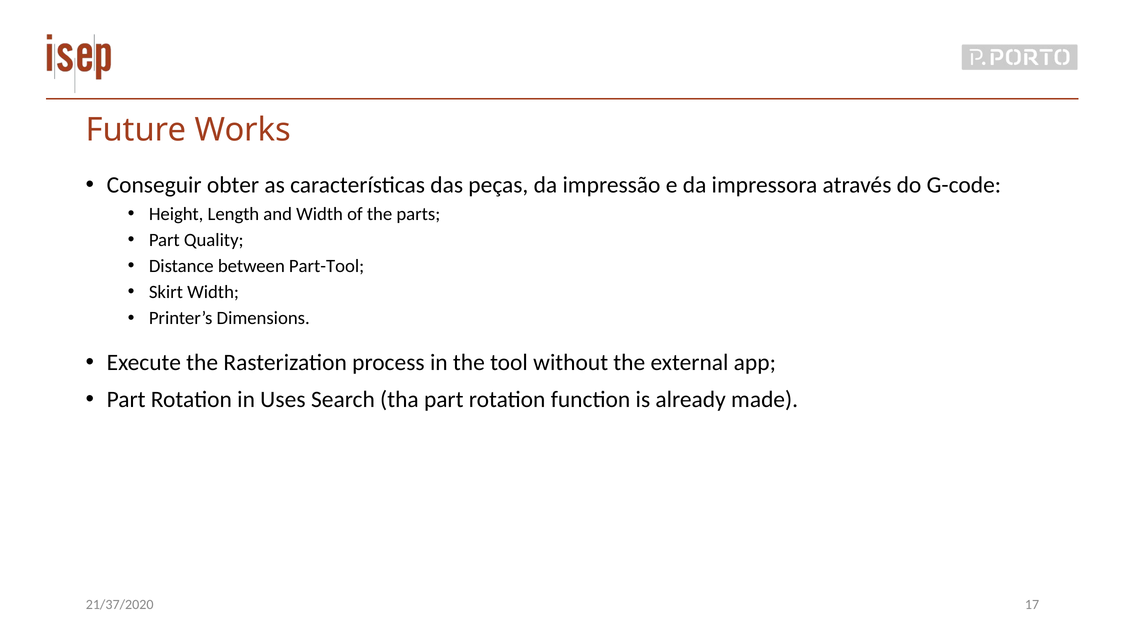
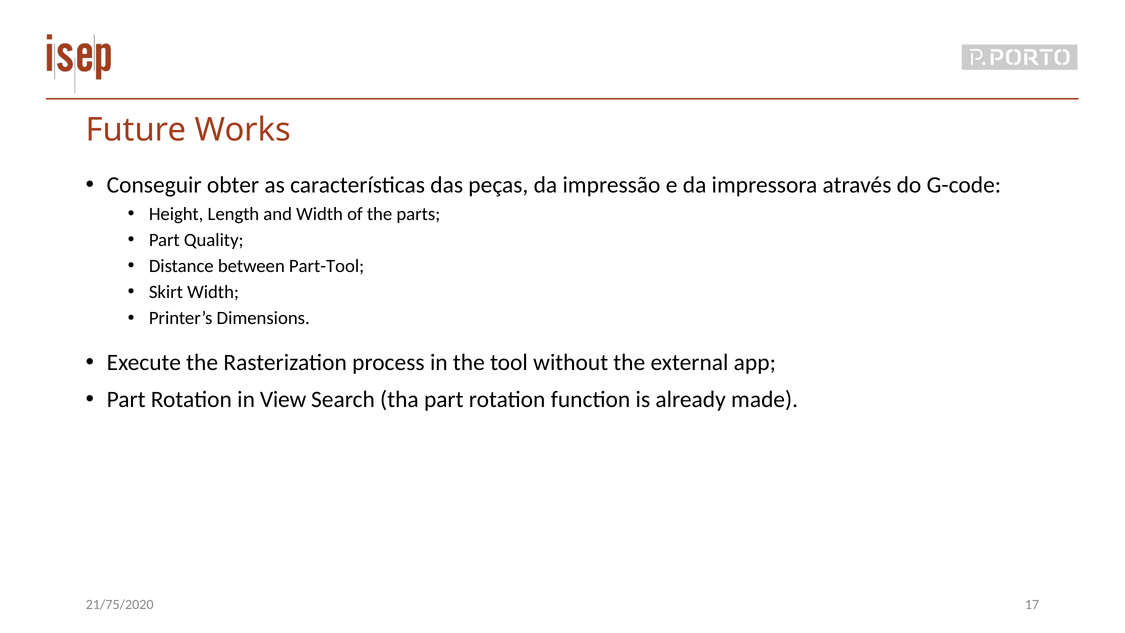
Uses: Uses -> View (283, 399)
21/37/2020: 21/37/2020 -> 21/75/2020 (120, 604)
